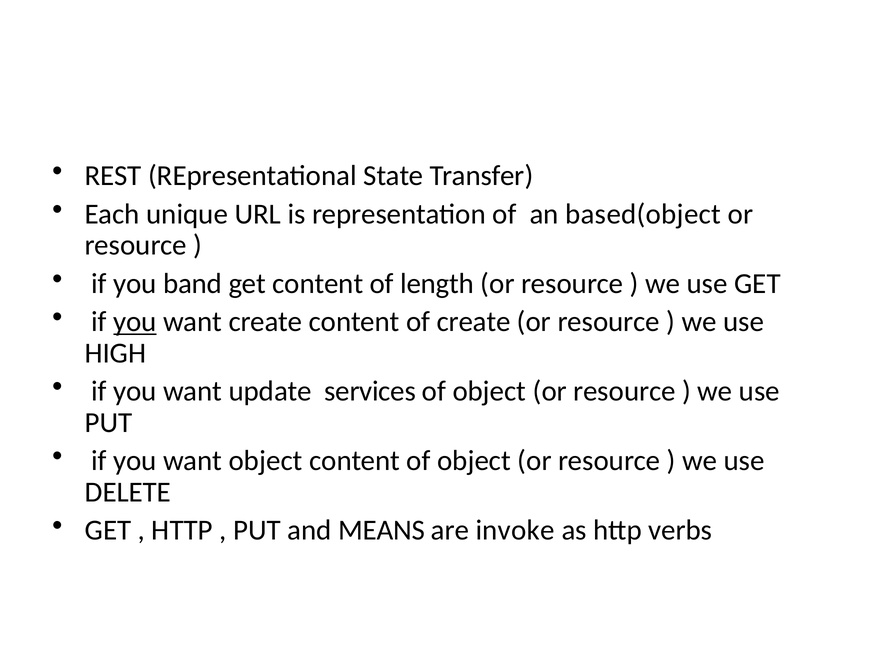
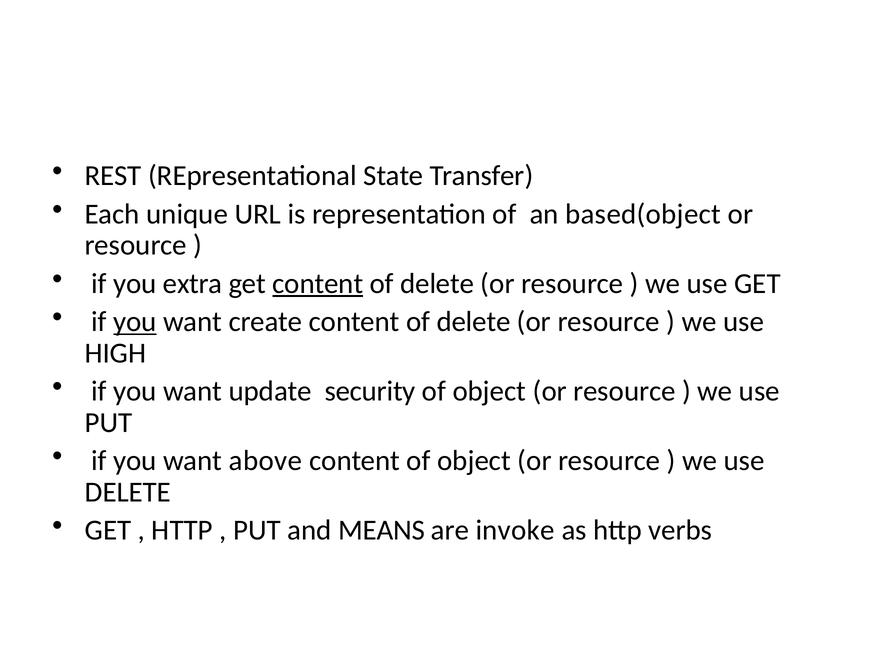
band: band -> extra (193, 284)
content underline: none -> present (318, 284)
length: length -> delete (437, 284)
create content of create: create -> delete (474, 322)
services: services -> security (370, 391)
want object: object -> above (265, 461)
